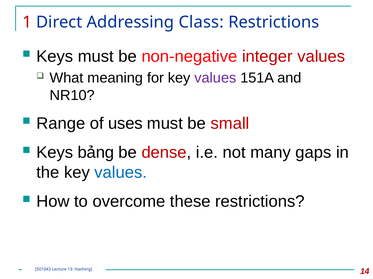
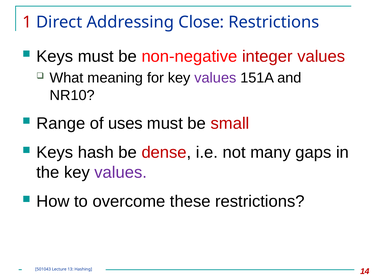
Class: Class -> Close (201, 22)
bảng: bảng -> hash (96, 153)
values colour: blue -> purple (121, 173)
